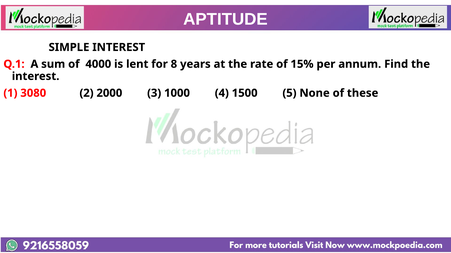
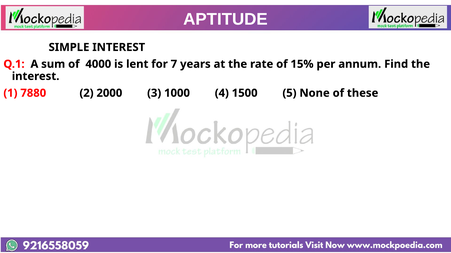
8: 8 -> 7 (174, 64)
3080: 3080 -> 7880 (33, 93)
